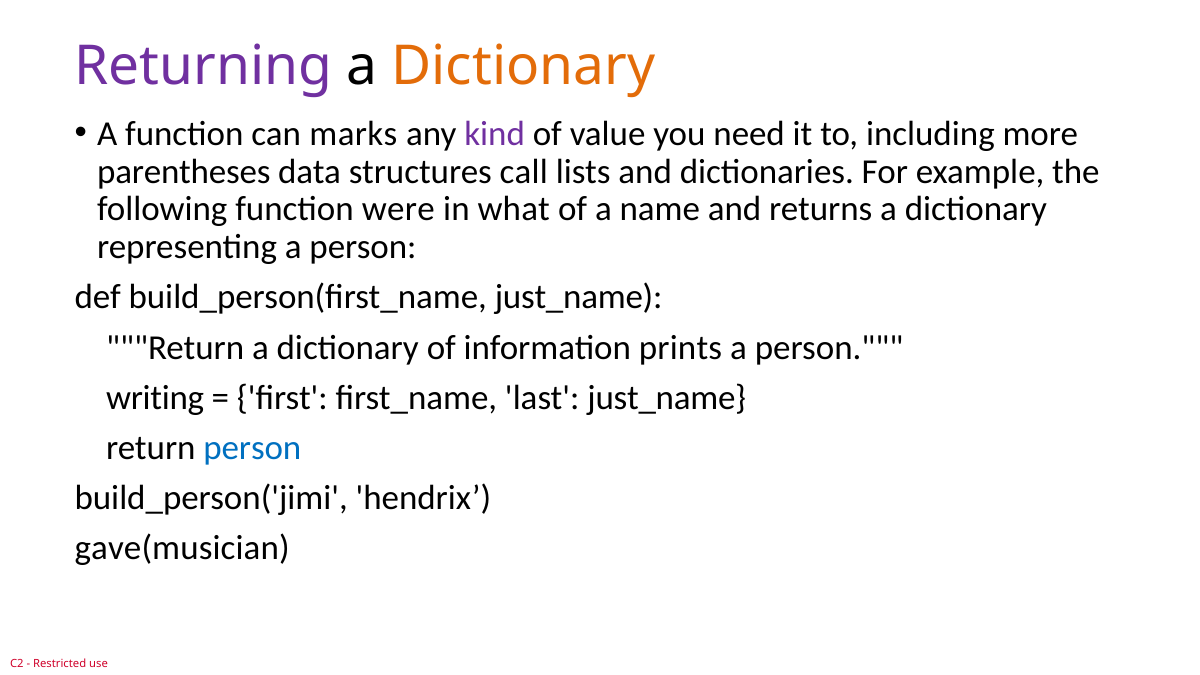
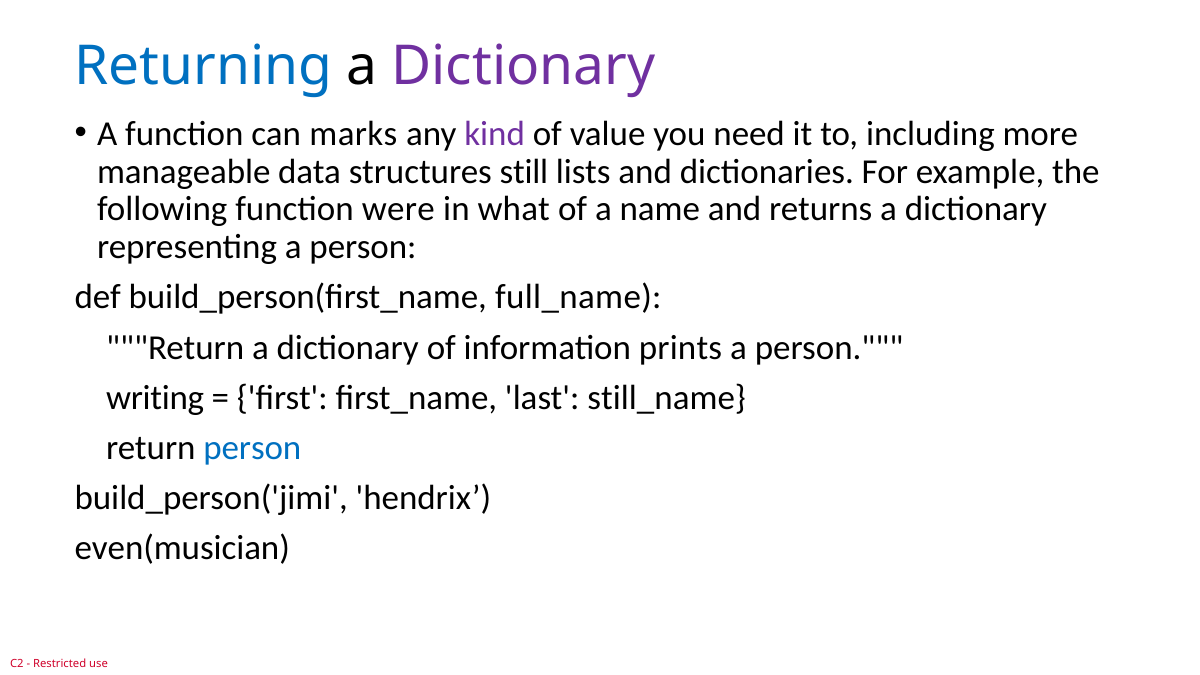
Returning colour: purple -> blue (203, 67)
Dictionary colour: orange -> purple (523, 67)
parentheses: parentheses -> manageable (184, 171)
call: call -> still (524, 171)
build_person(first_name just_name: just_name -> full_name (578, 297)
last just_name: just_name -> still_name (667, 398)
gave(musician: gave(musician -> even(musician (182, 548)
